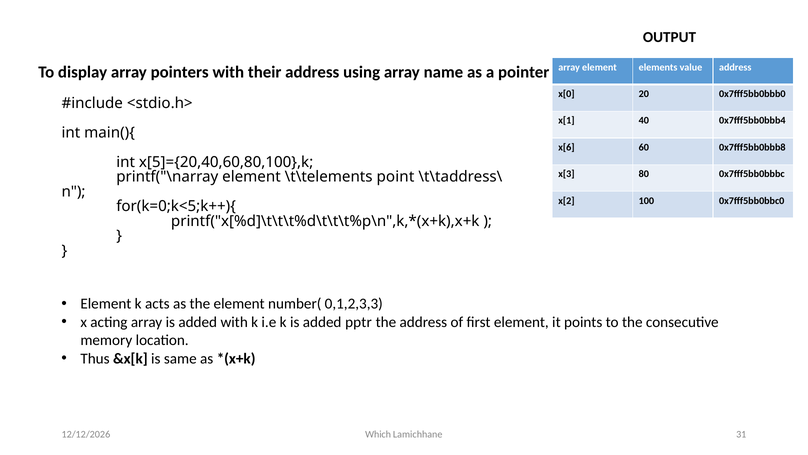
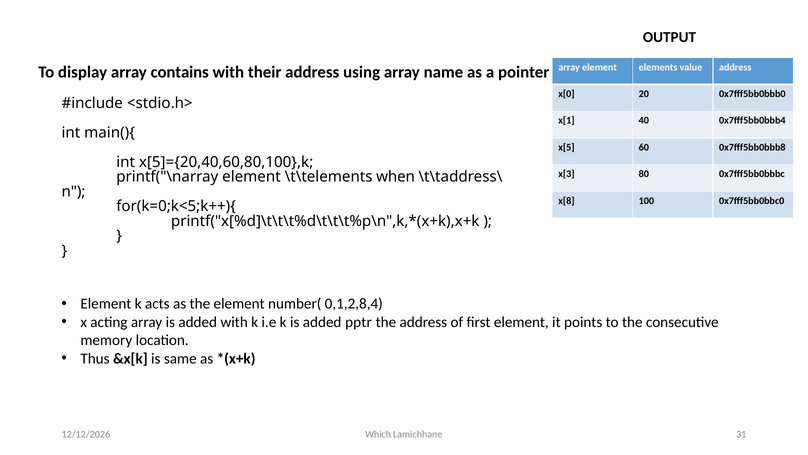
pointers: pointers -> contains (180, 72)
x[6: x[6 -> x[5 (566, 147)
point: point -> when (396, 177)
x[2: x[2 -> x[8 (566, 200)
0,1,2,3,3: 0,1,2,3,3 -> 0,1,2,8,4 (354, 304)
